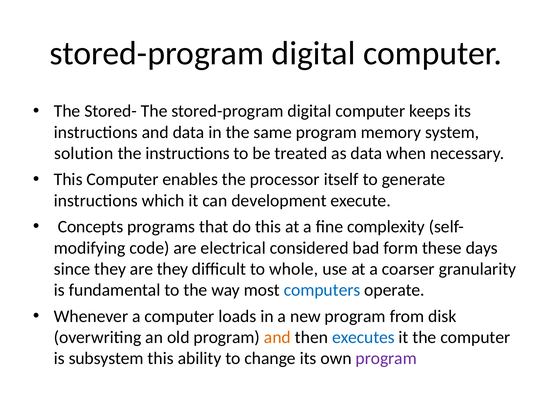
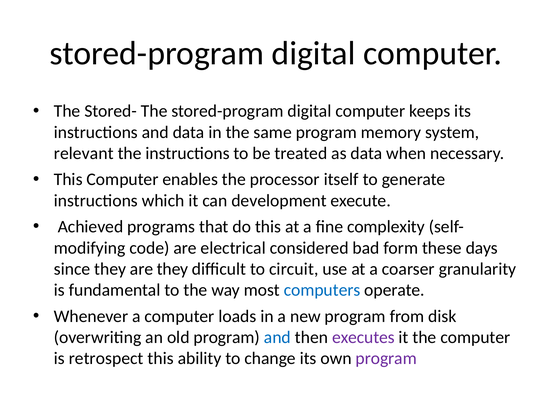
solution: solution -> relevant (84, 153)
Concepts: Concepts -> Achieved (91, 227)
whole: whole -> circuit (294, 269)
and colour: orange -> blue (277, 337)
executes colour: blue -> purple (363, 337)
subsystem: subsystem -> retrospect (106, 359)
